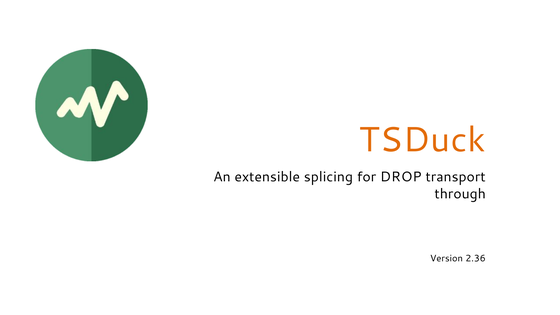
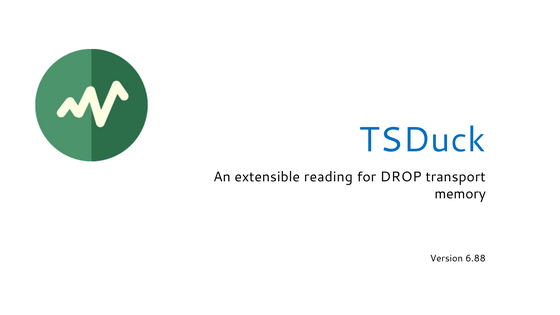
TSDuck colour: orange -> blue (422, 140)
splicing: splicing -> reading (328, 177)
through: through -> memory (460, 194)
2.36: 2.36 -> 6.88 (476, 259)
